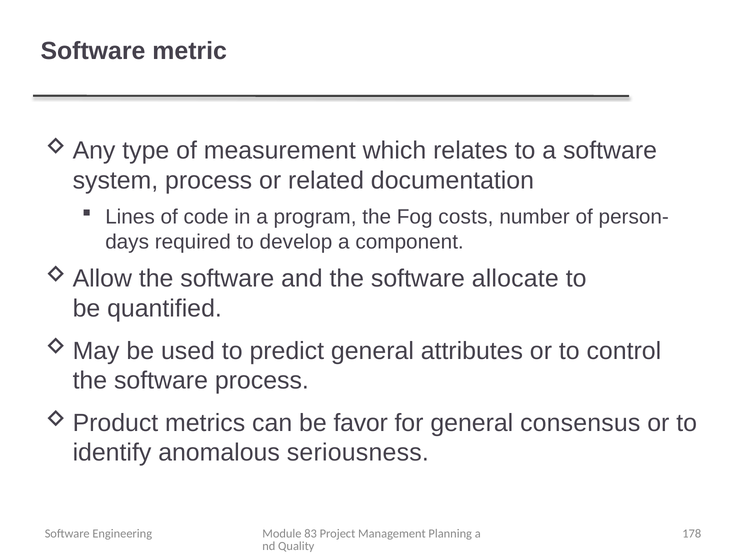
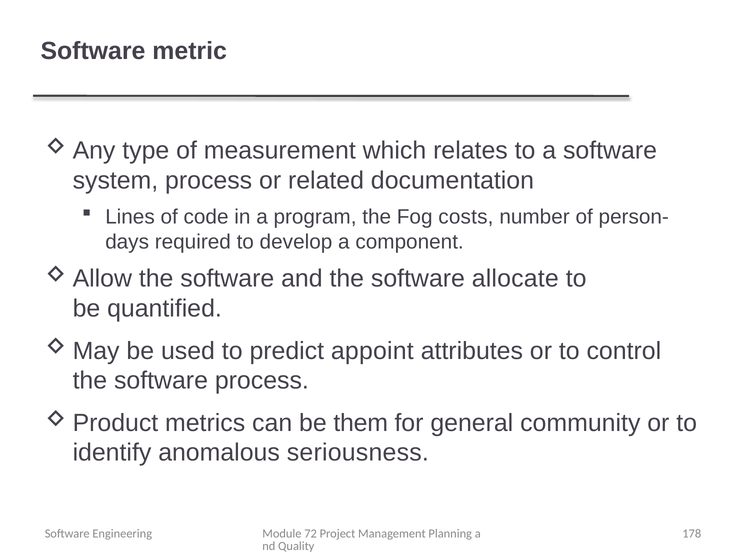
predict general: general -> appoint (372, 351)
favor: favor -> them (361, 423)
consensus: consensus -> community (580, 423)
83: 83 -> 72 (311, 534)
